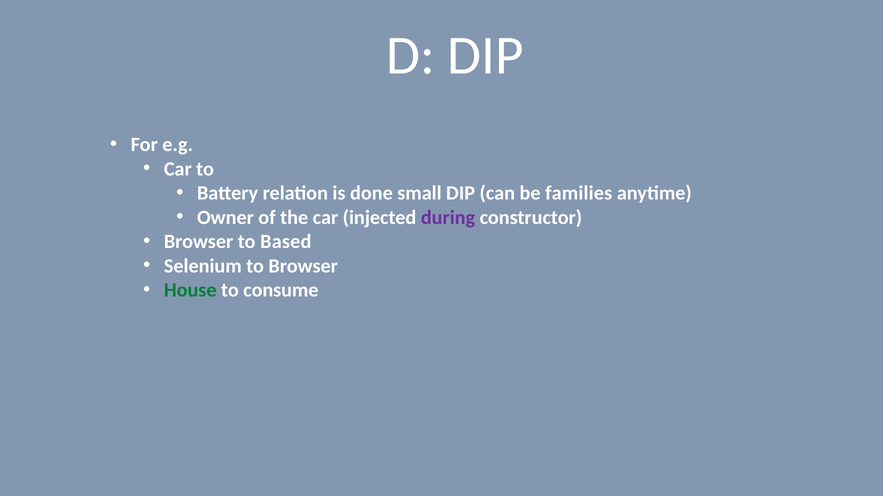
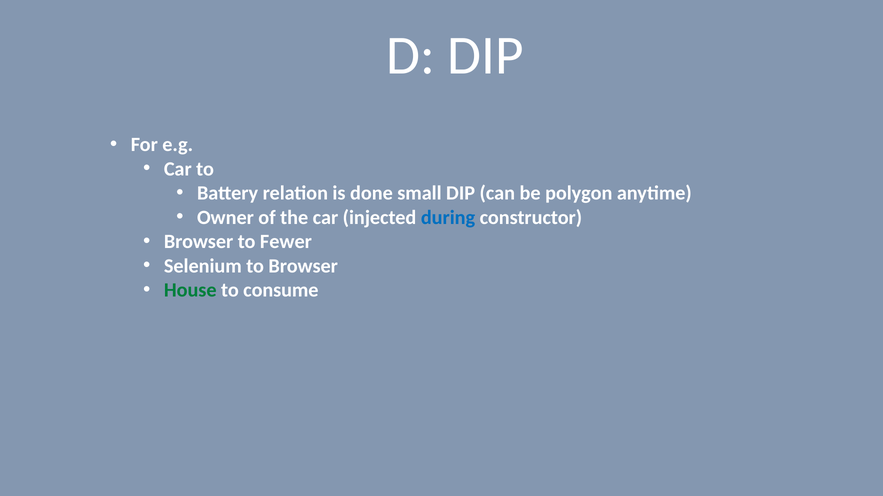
families: families -> polygon (579, 193)
during colour: purple -> blue (448, 218)
Based: Based -> Fewer (286, 242)
